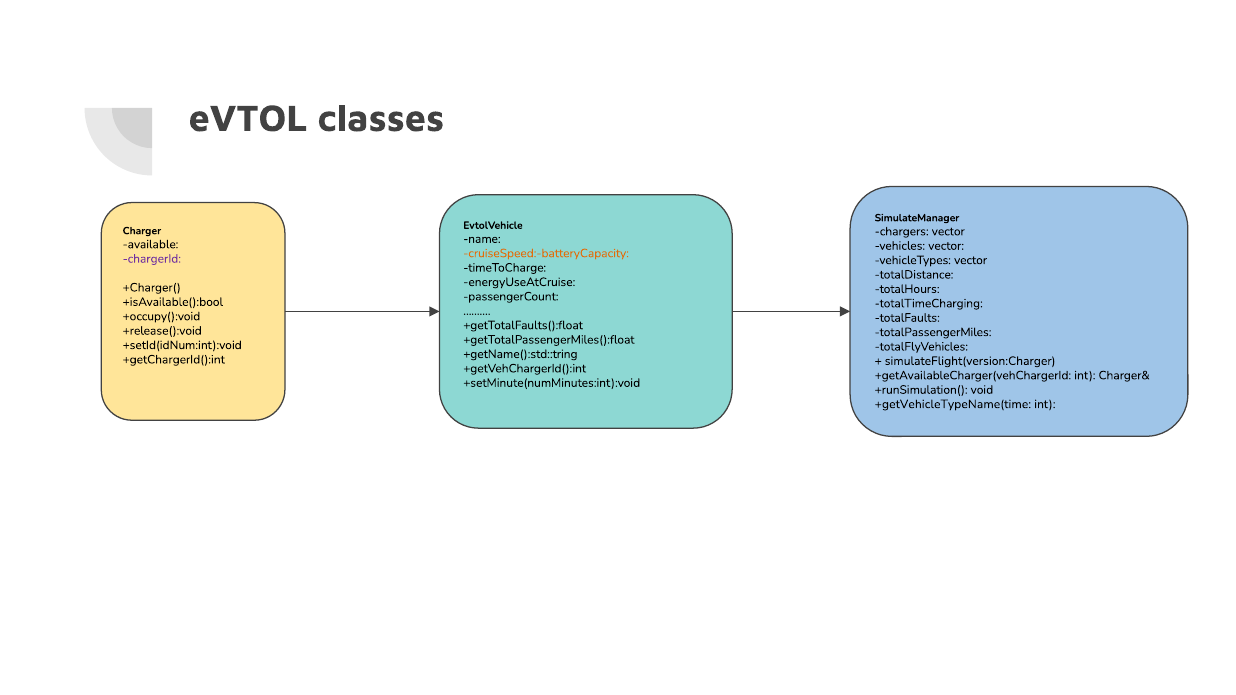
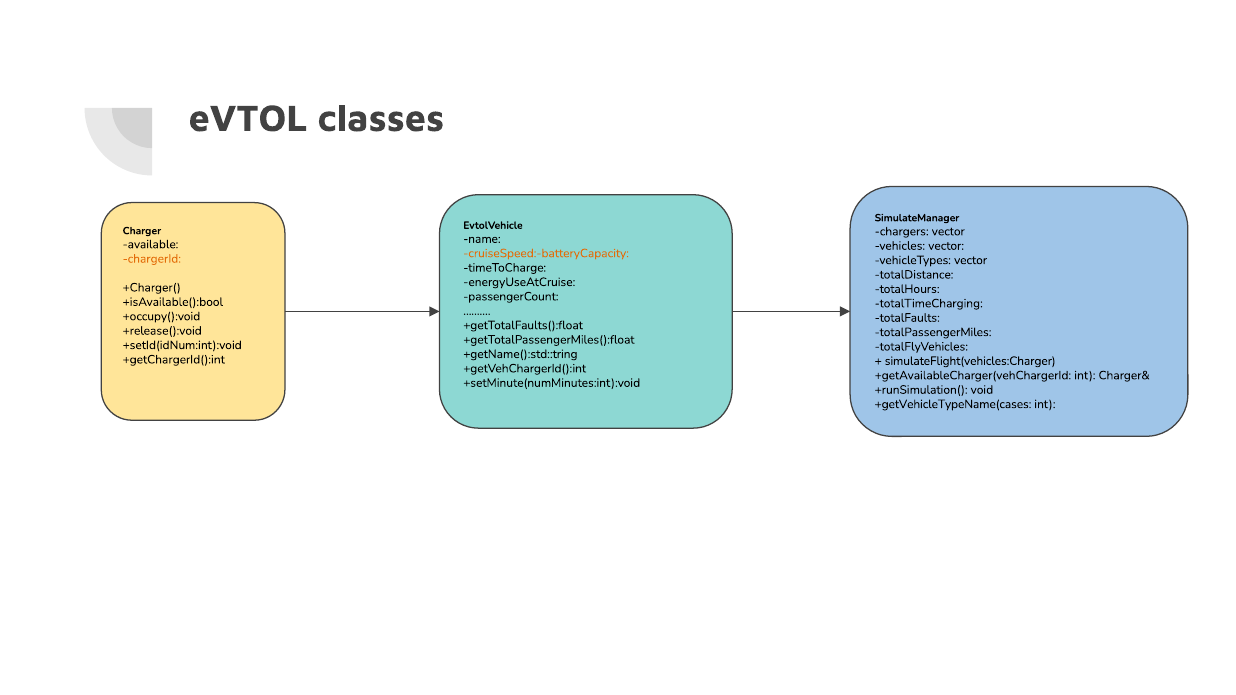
chargerId colour: purple -> orange (152, 259)
simulateFlight(version:Charger: simulateFlight(version:Charger -> simulateFlight(vehicles:Charger (970, 361)
+getVehicleTypeName(time: +getVehicleTypeName(time -> +getVehicleTypeName(cases (953, 404)
